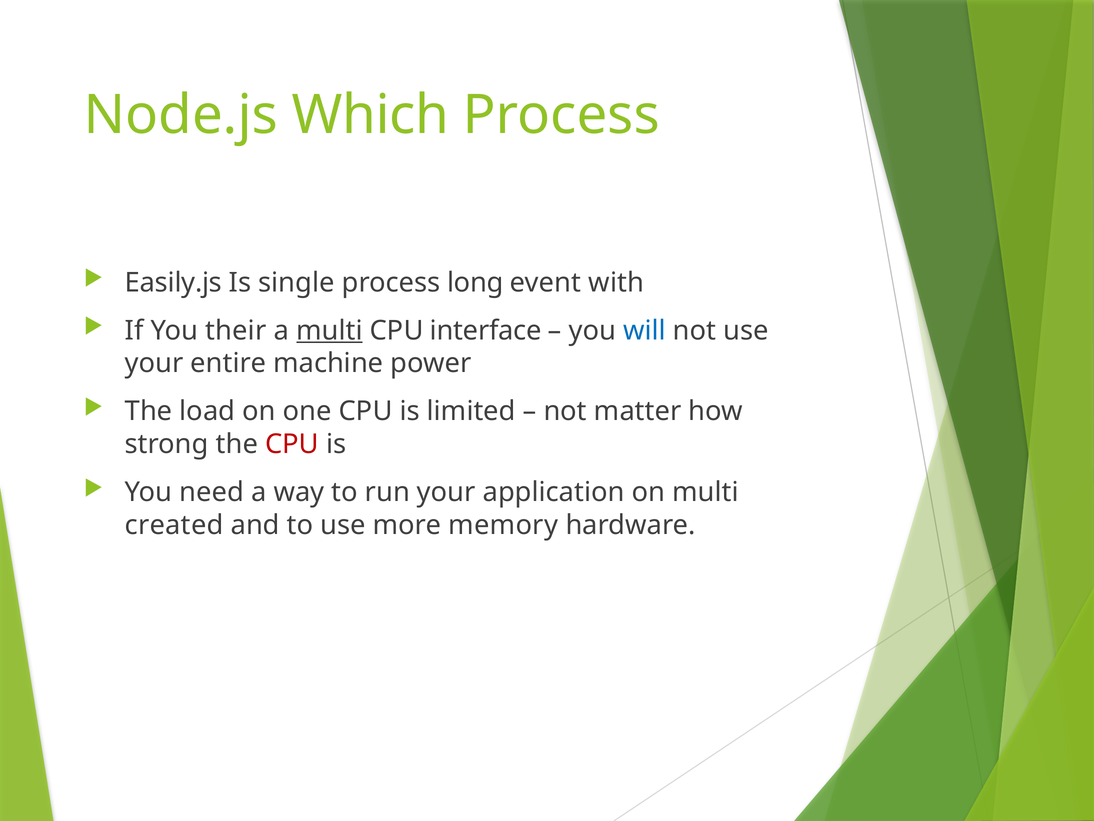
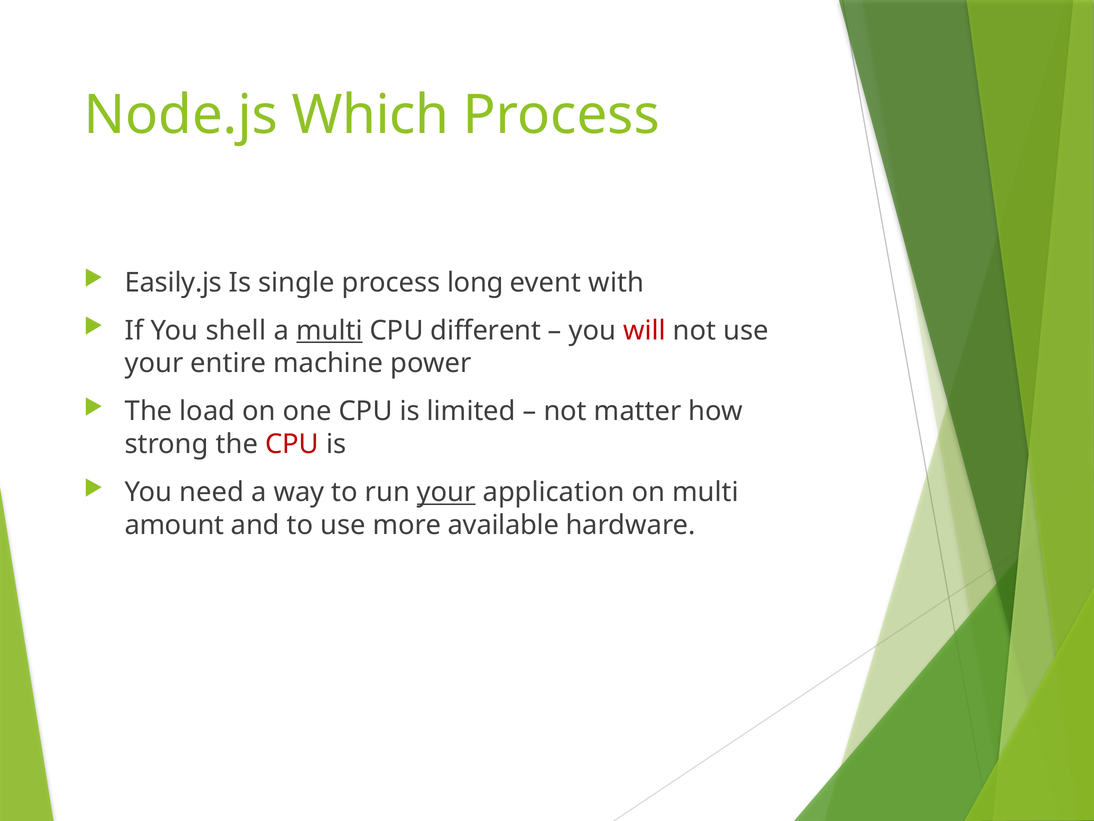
their: their -> shell (236, 330)
interface: interface -> different (486, 330)
will colour: blue -> red (644, 330)
your underline: none -> present (446, 492)
created: created -> amount (174, 525)
memory: memory -> available (503, 525)
